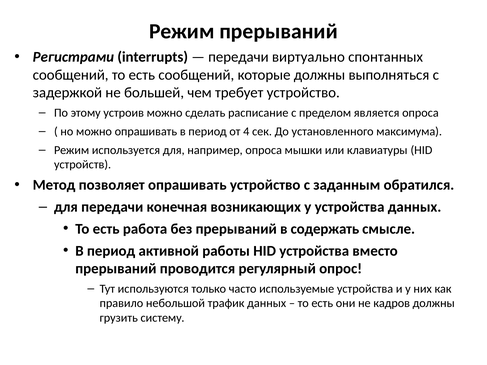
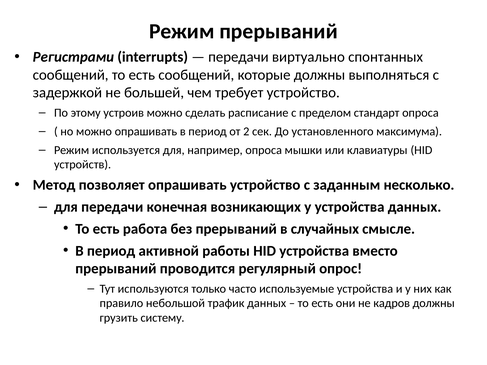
является: является -> стандарт (377, 113)
4: 4 -> 2 (246, 131)
обратился: обратился -> несколько (419, 185)
содержать: содержать -> случайных (325, 229)
